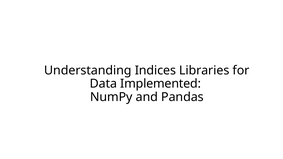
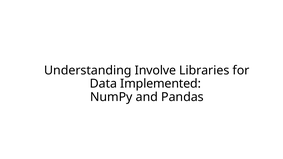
Indices: Indices -> Involve (155, 70)
